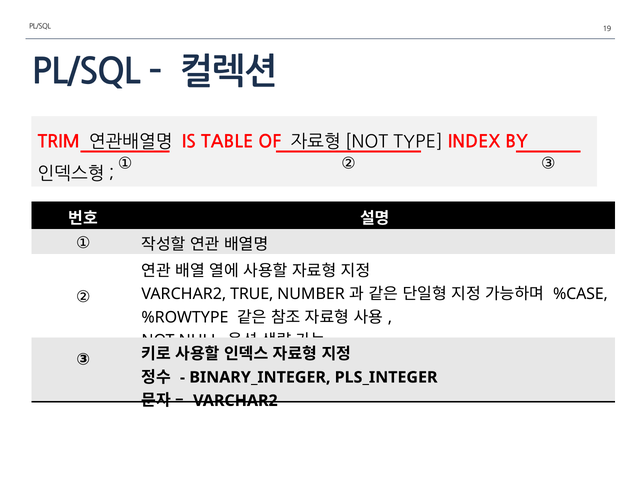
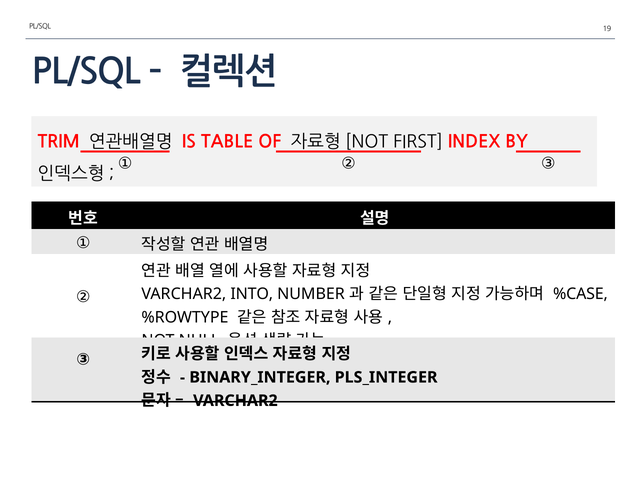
TYPE: TYPE -> FIRST (418, 142)
TRUE: TRUE -> INTO (252, 294)
